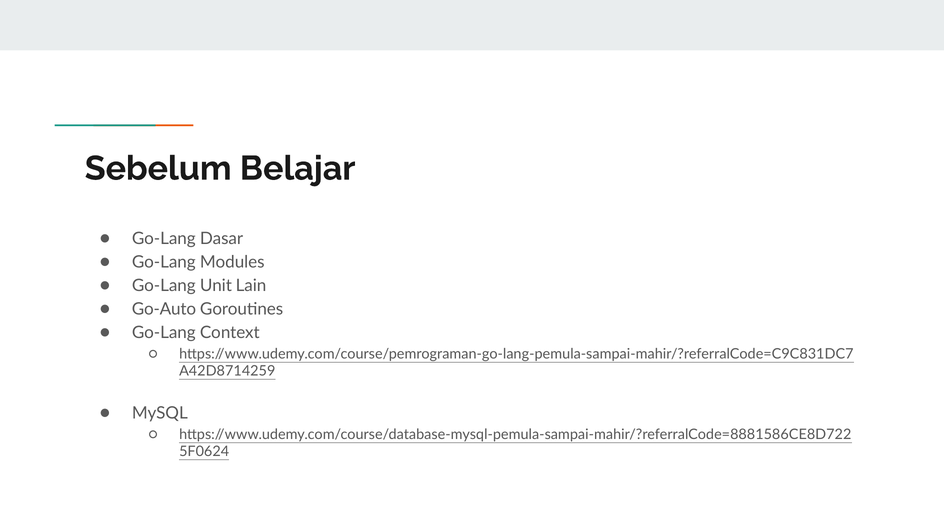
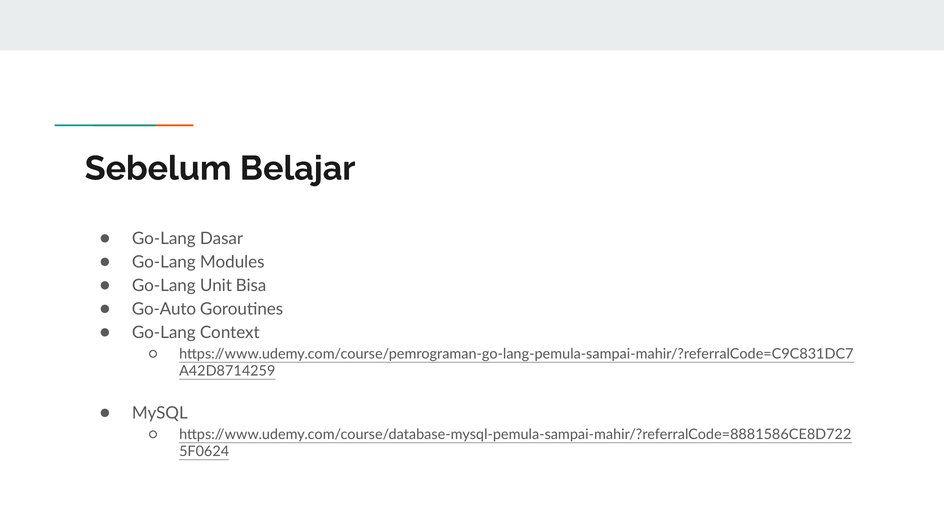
Lain: Lain -> Bisa (251, 286)
